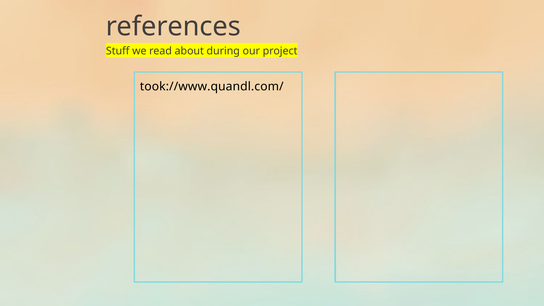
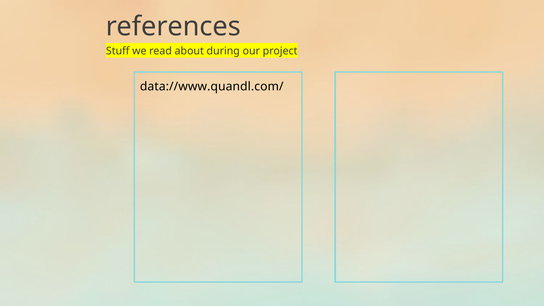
took://www.quandl.com/: took://www.quandl.com/ -> data://www.quandl.com/ (212, 87)
